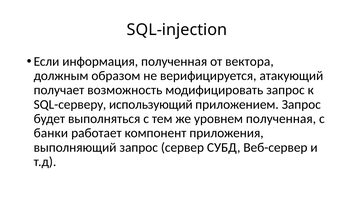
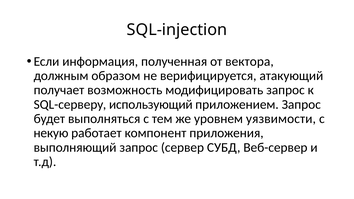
уровнем полученная: полученная -> уязвимости (281, 119)
банки: банки -> некую (51, 133)
